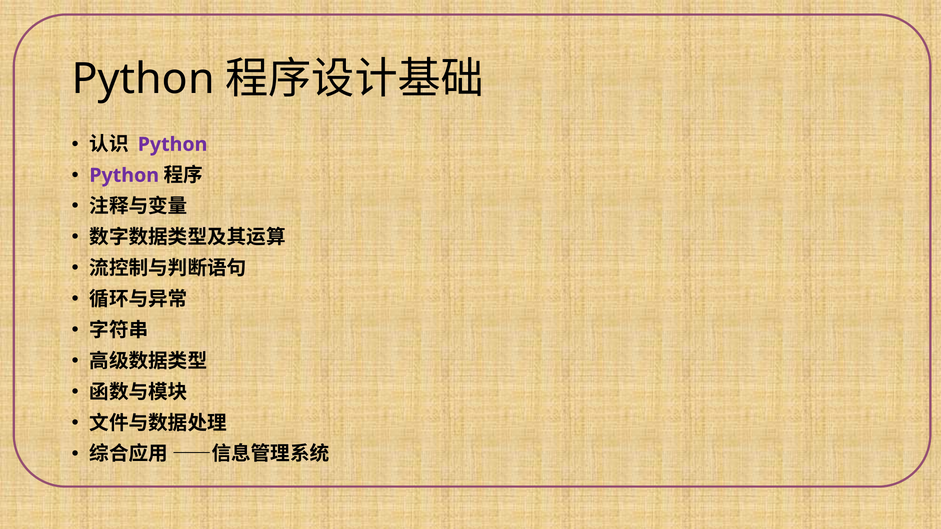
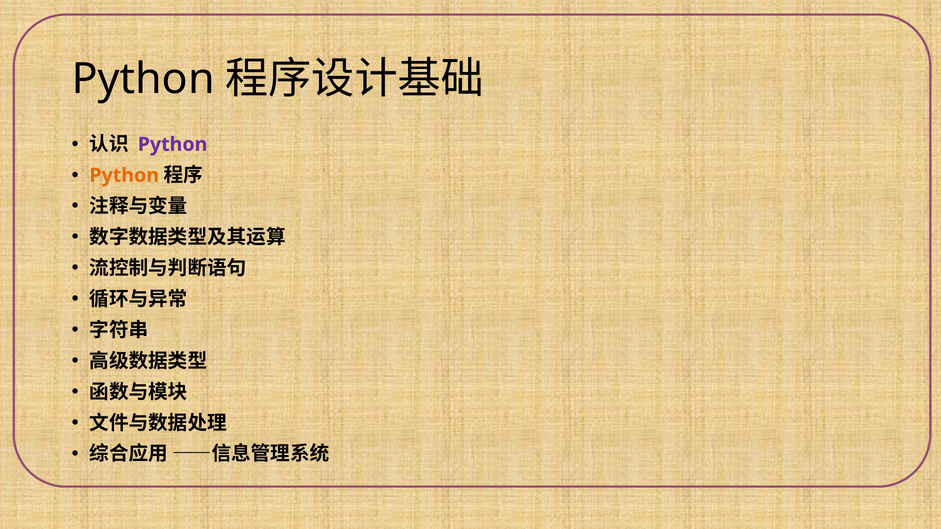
Python colour: purple -> orange (124, 175)
